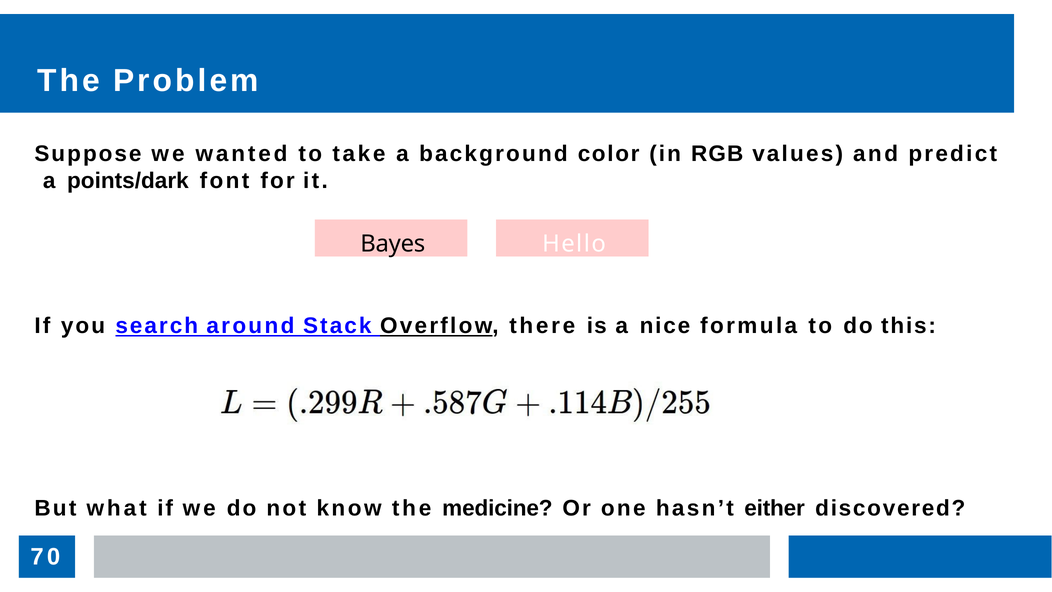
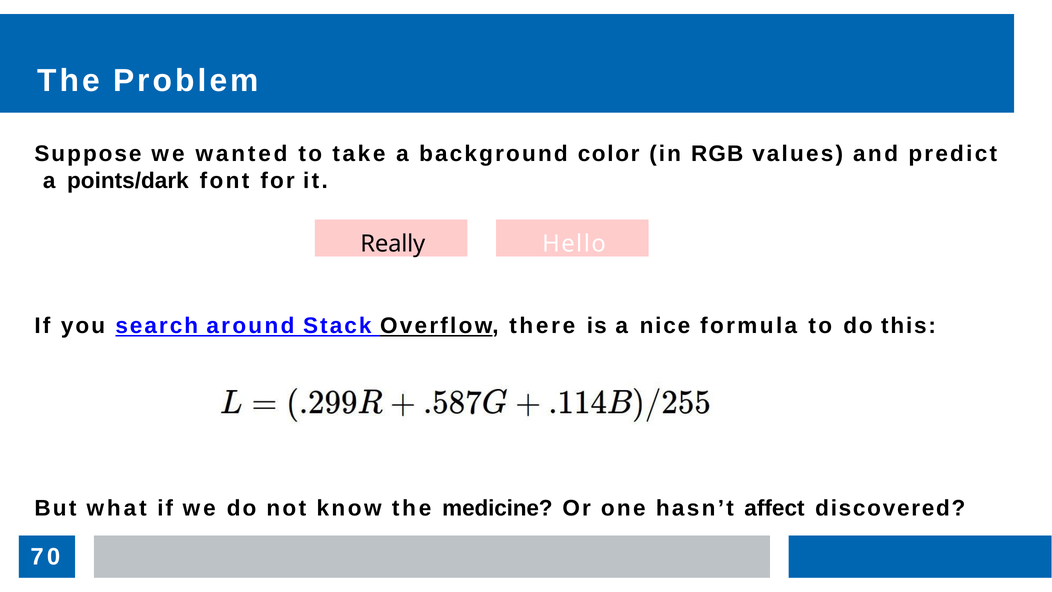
Bayes: Bayes -> Really (393, 244)
either: either -> affect (774, 508)
